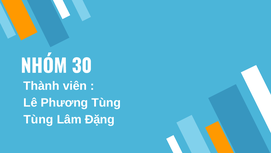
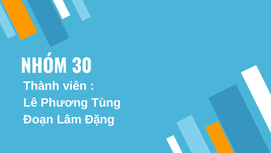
Tùng: Tùng -> Đoạn (38, 119)
